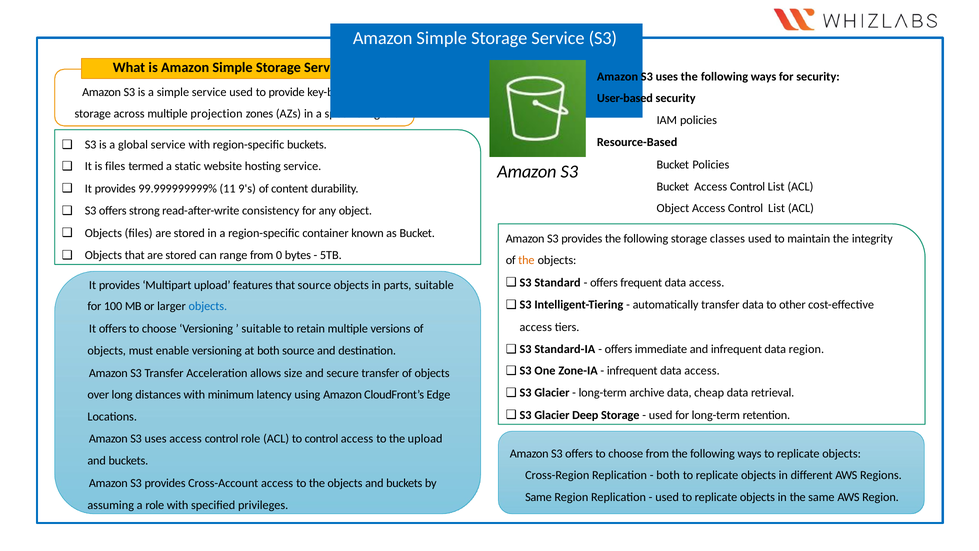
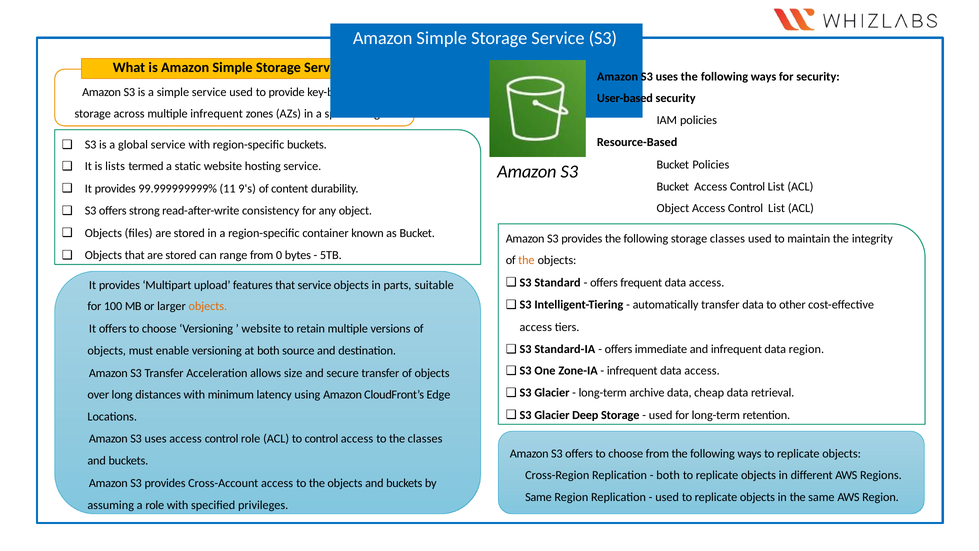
multiple projection: projection -> infrequent (217, 114)
is files: files -> lists (115, 166)
that source: source -> service (314, 285)
objects colour: blue -> orange (208, 306)
suitable: suitable -> website (261, 329)
the upload: upload -> classes (425, 438)
